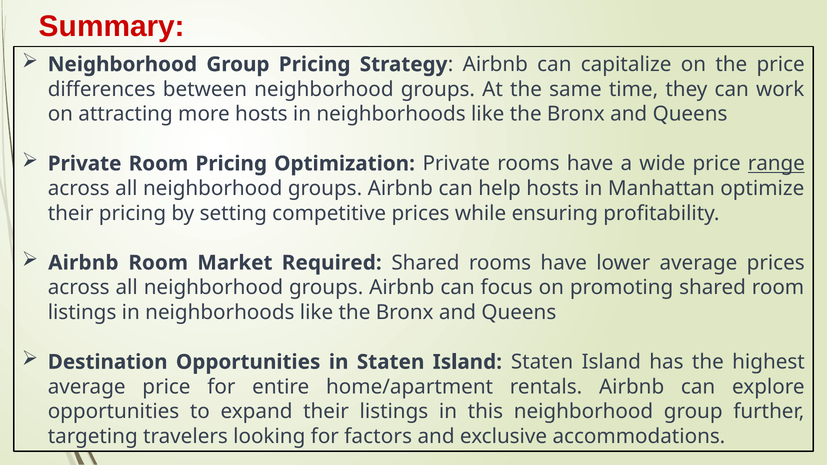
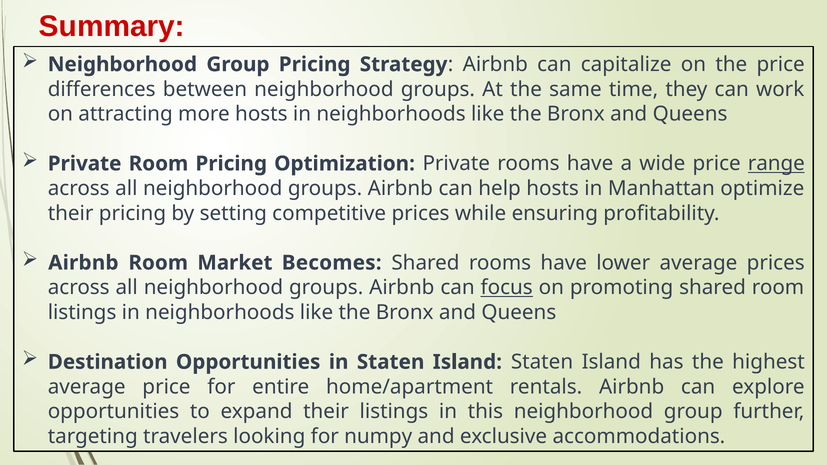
Required: Required -> Becomes (332, 263)
focus underline: none -> present (507, 288)
factors: factors -> numpy (378, 437)
